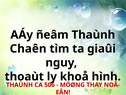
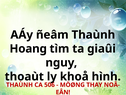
Chaên: Chaên -> Hoang (28, 48)
